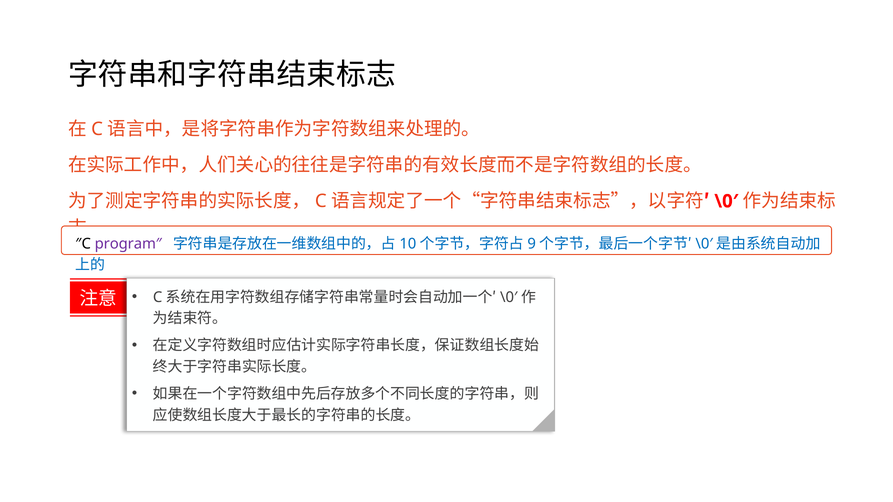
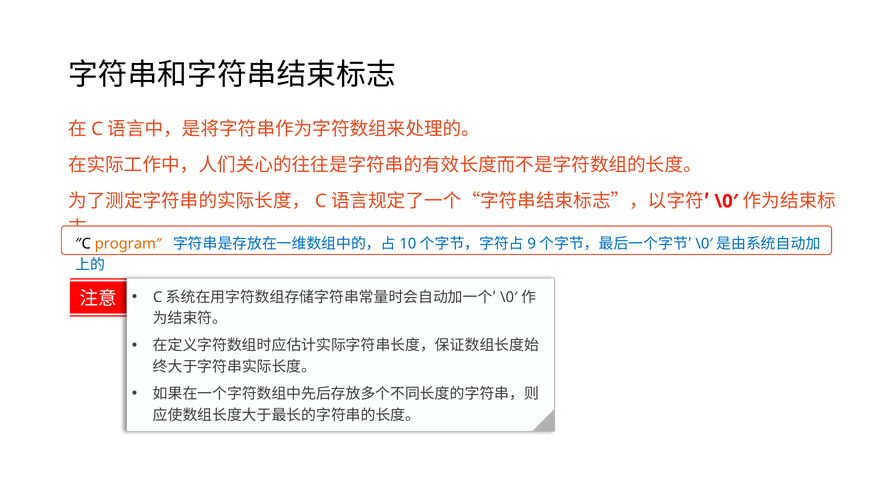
program″ colour: purple -> orange (128, 244)
